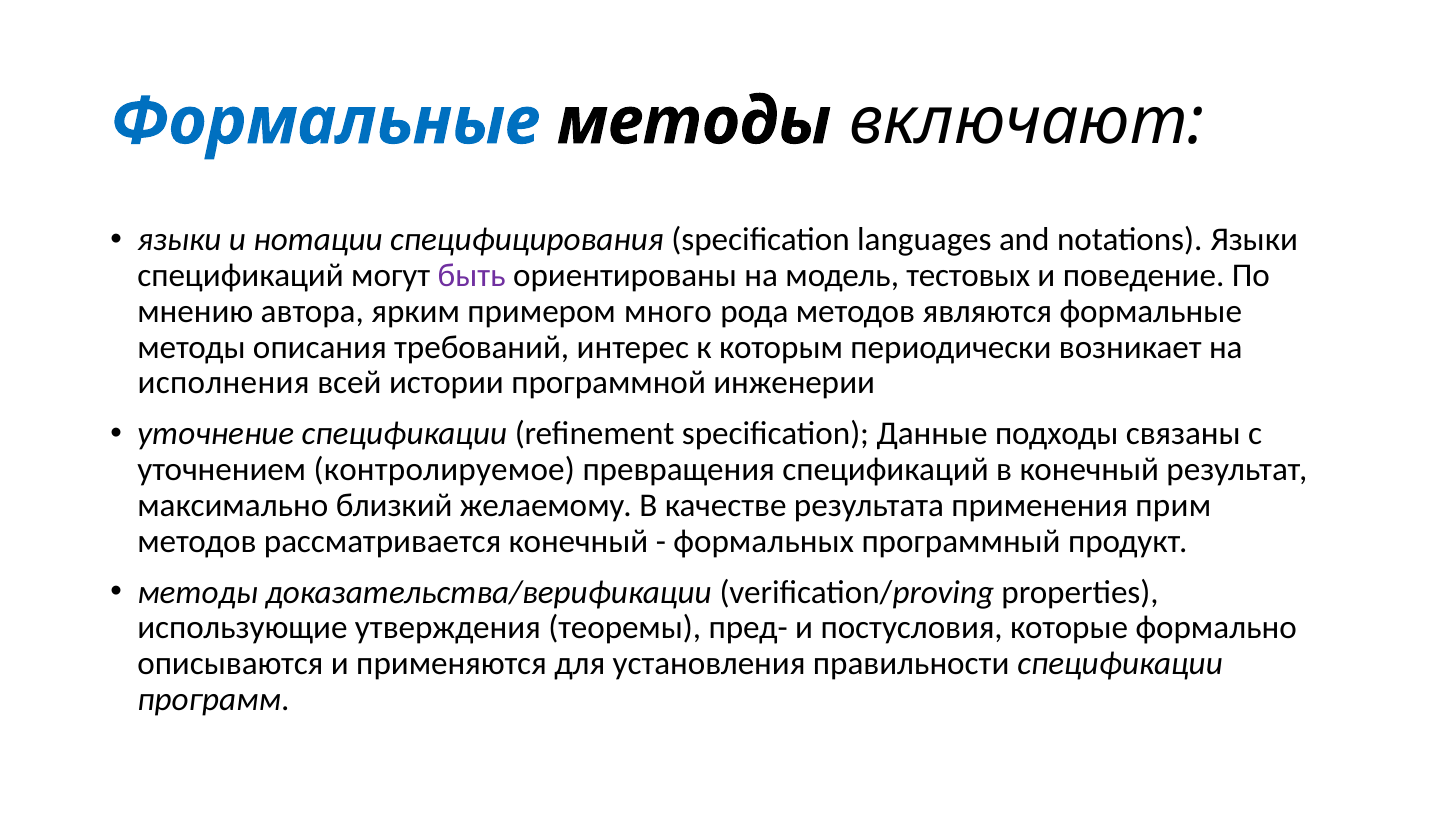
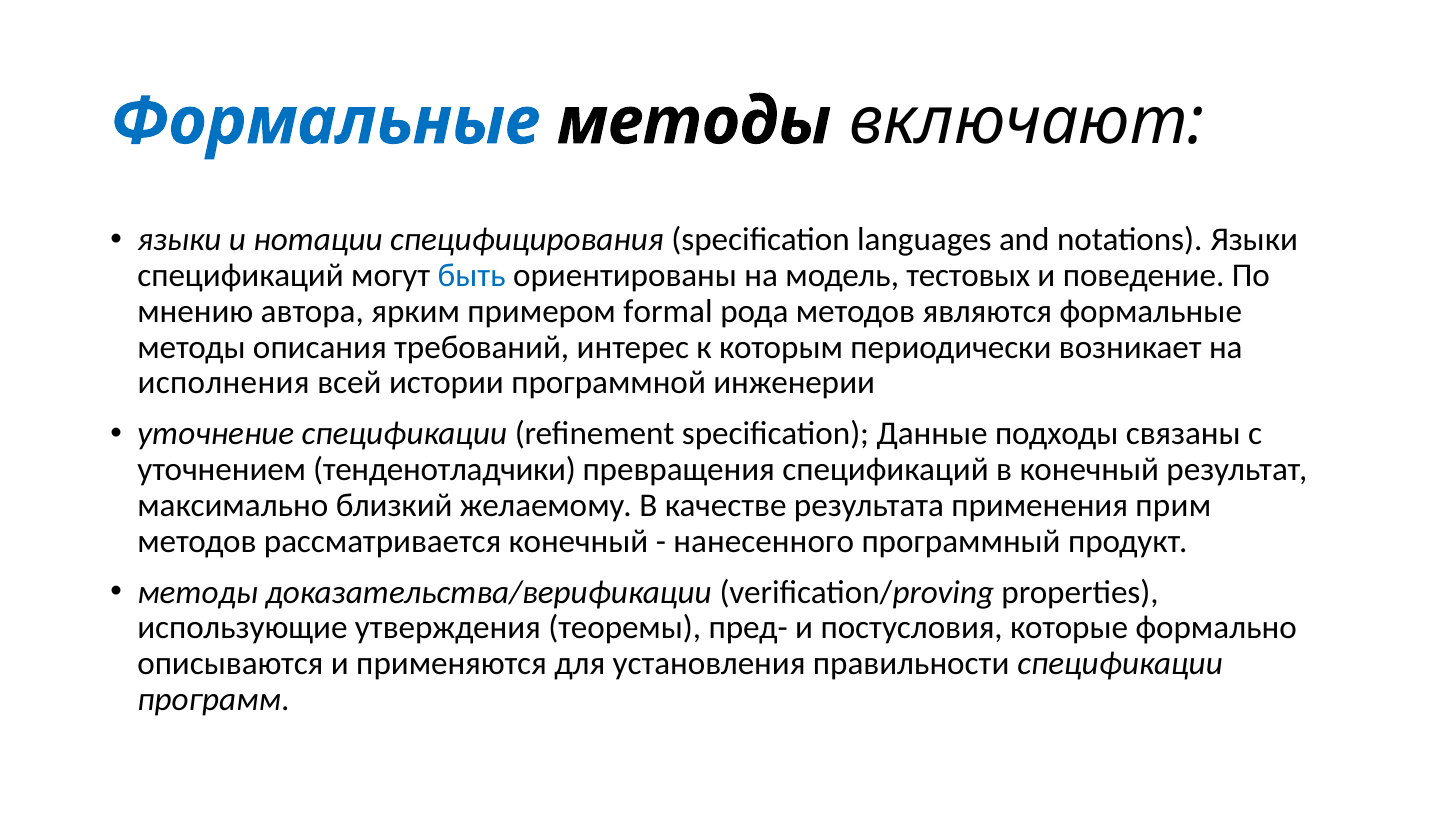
быть colour: purple -> blue (472, 276)
много: много -> formal (668, 311)
контролируемое: контролируемое -> тенденотладчики (444, 470)
формальных: формальных -> нанесенного (764, 541)
